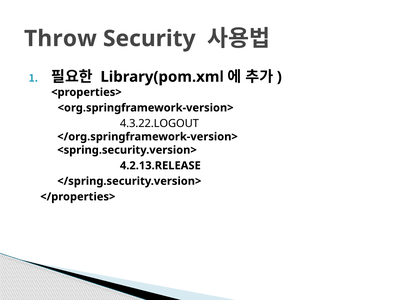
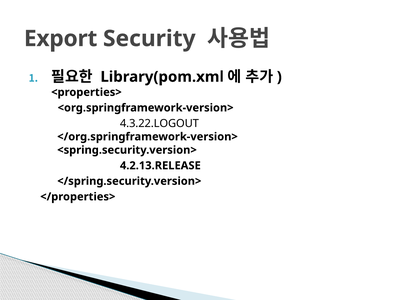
Throw: Throw -> Export (61, 39)
